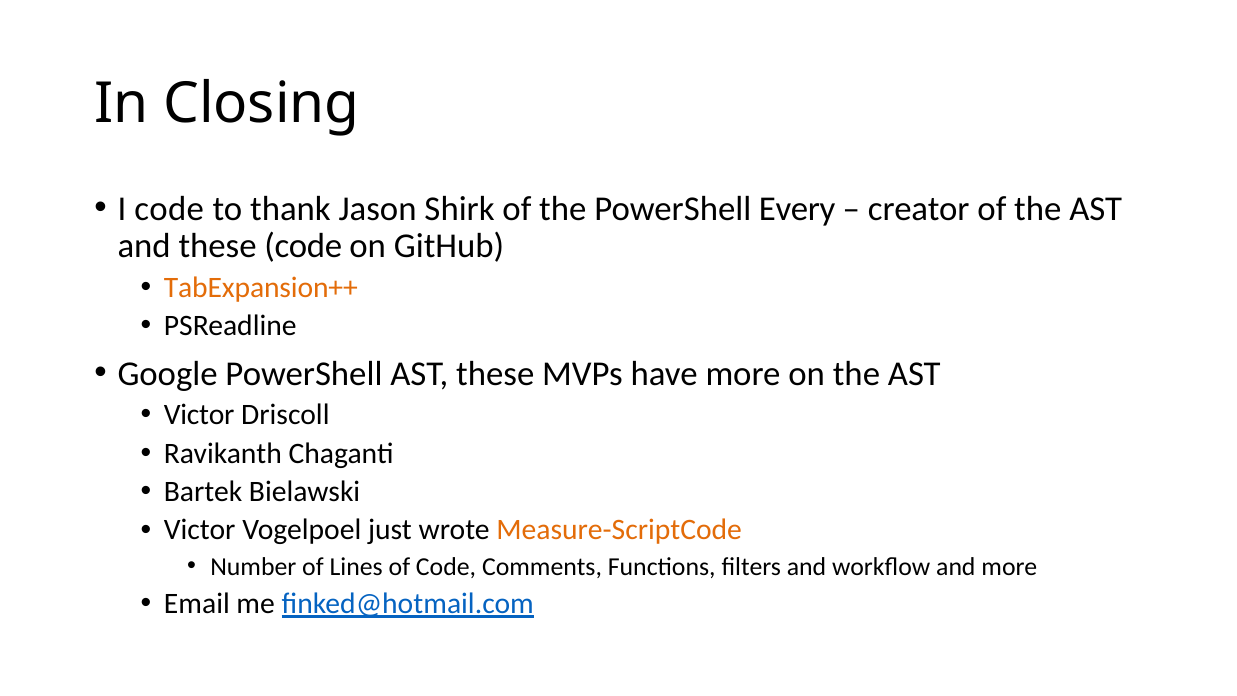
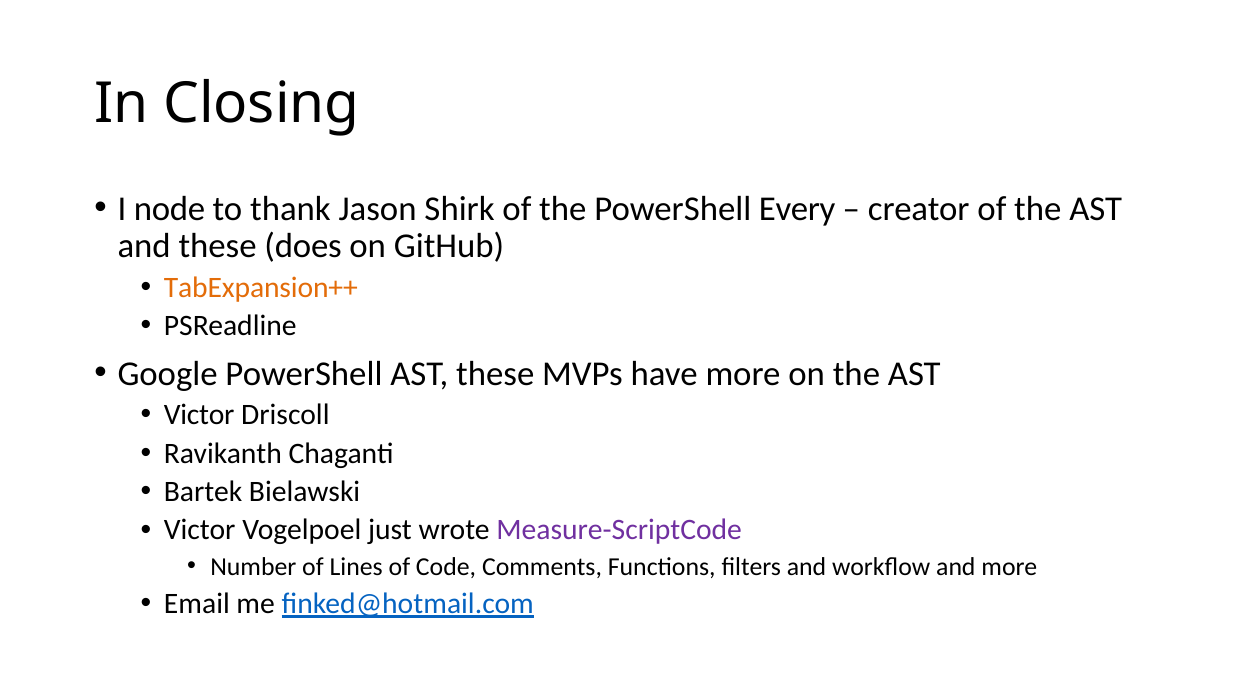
I code: code -> node (170, 208)
these code: code -> does (303, 246)
Measure-ScriptCode colour: orange -> purple (619, 530)
